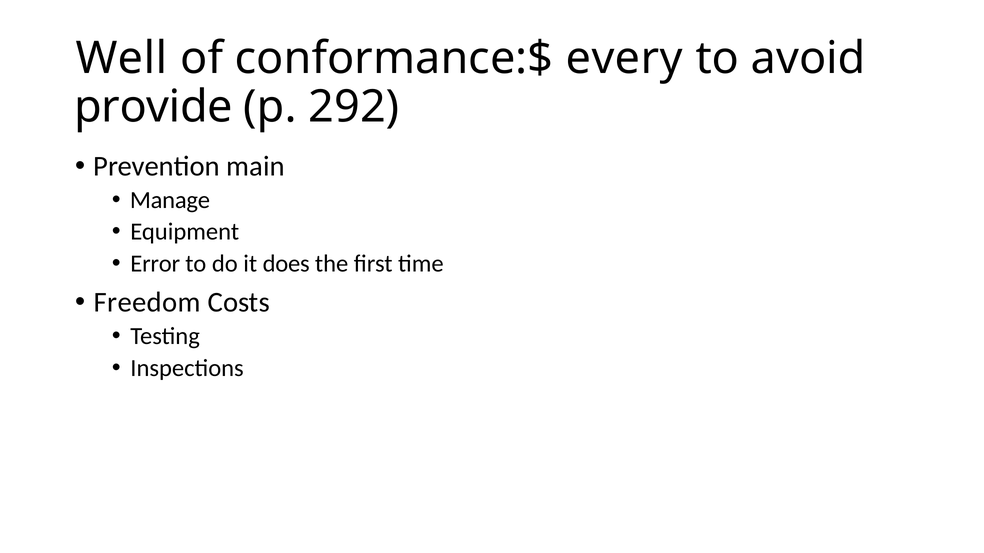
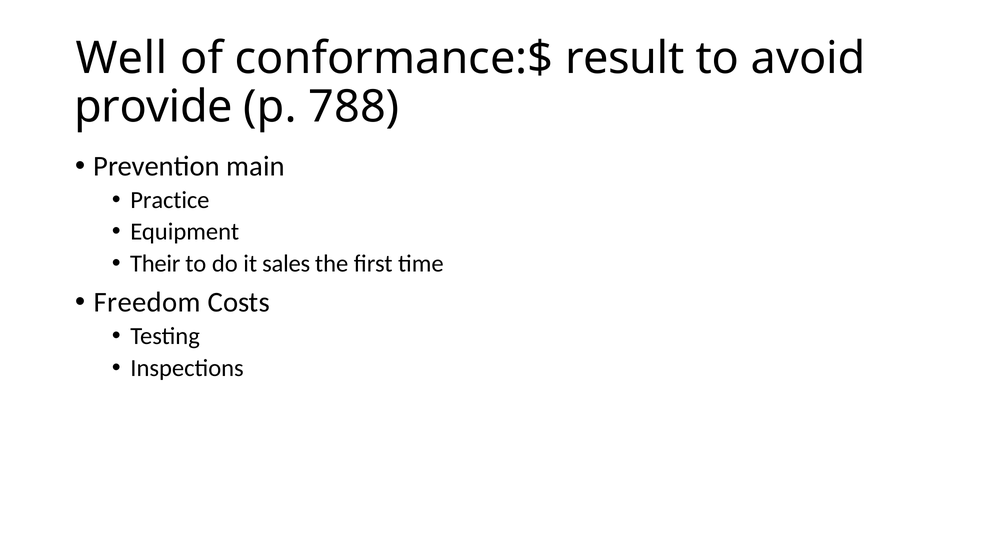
every: every -> result (625, 58)
292: 292 -> 788 (354, 107)
Manage: Manage -> Practice (170, 200)
Error: Error -> Their (155, 264)
does: does -> sales (286, 264)
